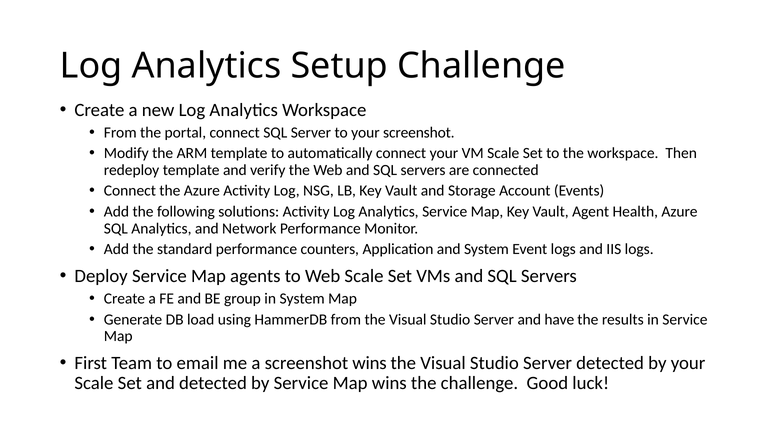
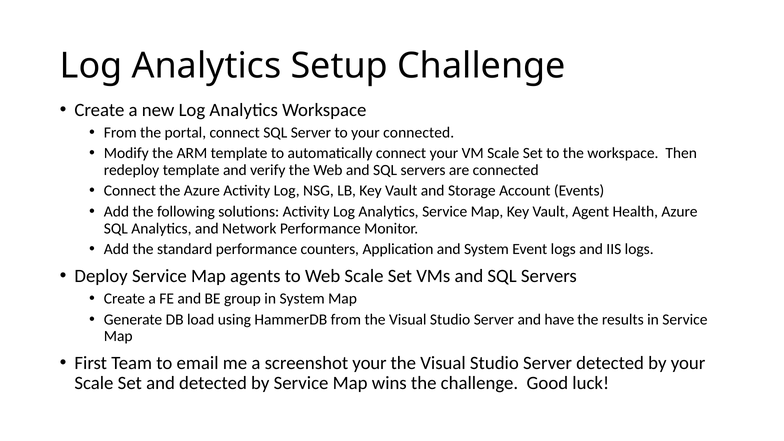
your screenshot: screenshot -> connected (419, 132)
screenshot wins: wins -> your (369, 363)
